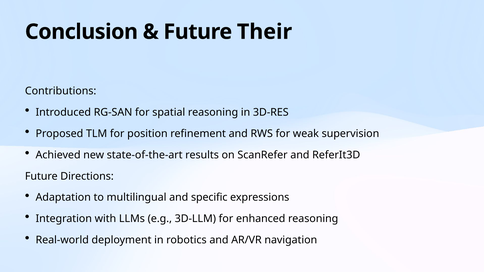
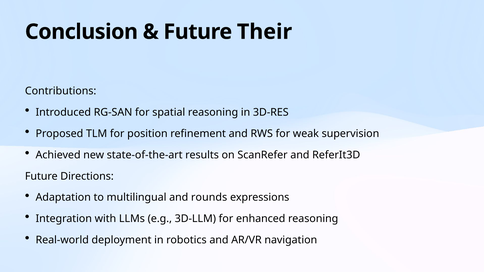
specific: specific -> rounds (209, 198)
